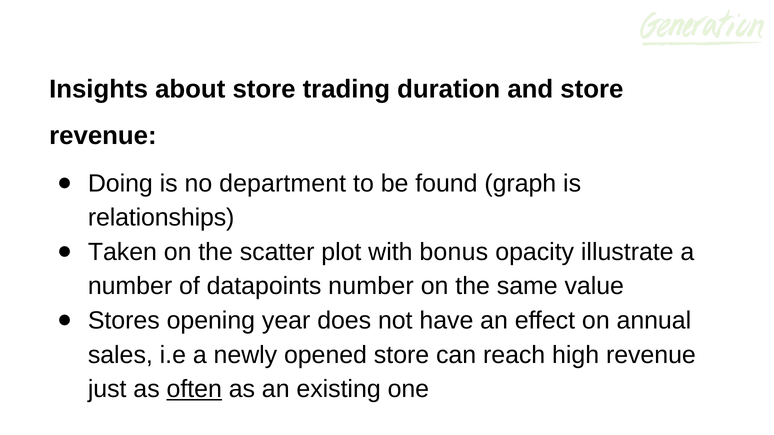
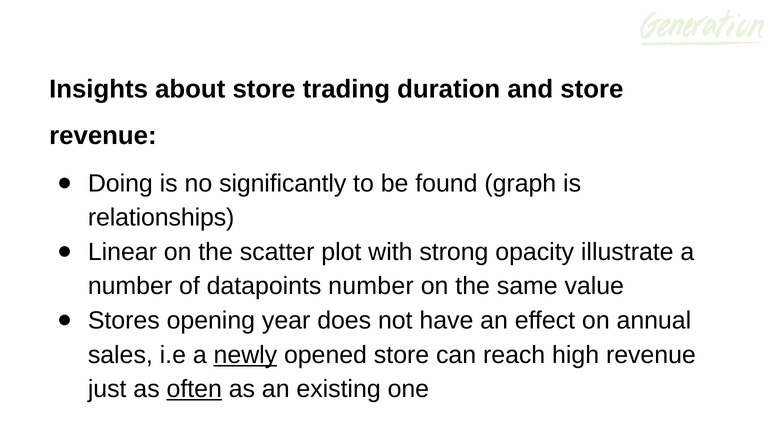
department: department -> significantly (283, 184)
Taken: Taken -> Linear (122, 252)
bonus: bonus -> strong (454, 252)
newly underline: none -> present (245, 355)
